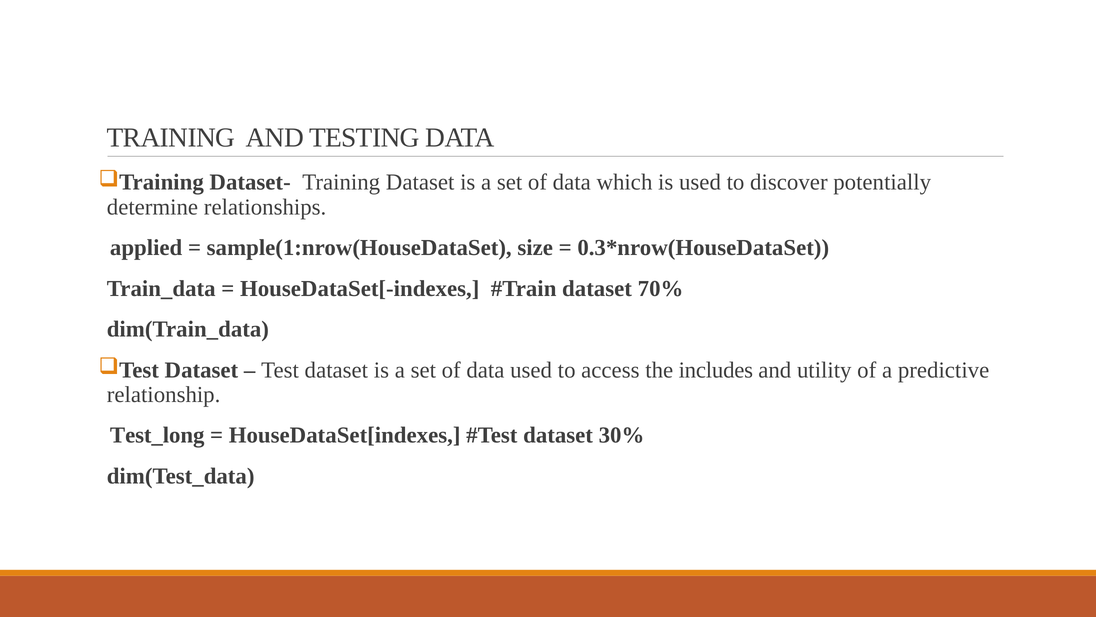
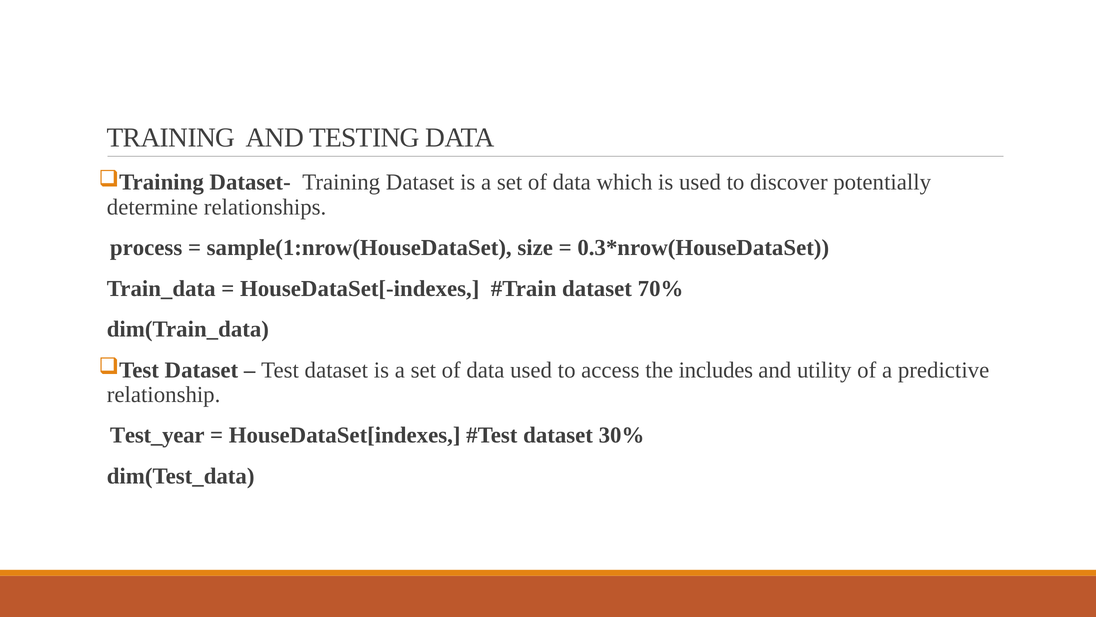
applied: applied -> process (146, 248)
Test_long: Test_long -> Test_year (157, 435)
